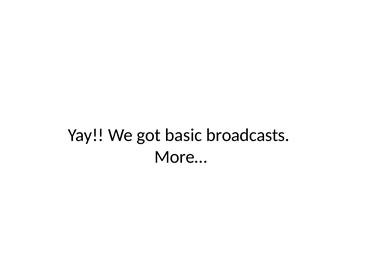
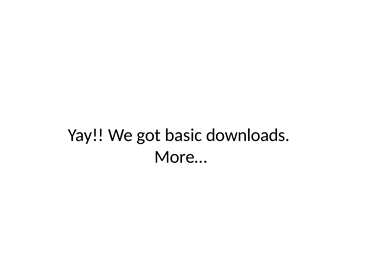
broadcasts: broadcasts -> downloads (248, 135)
